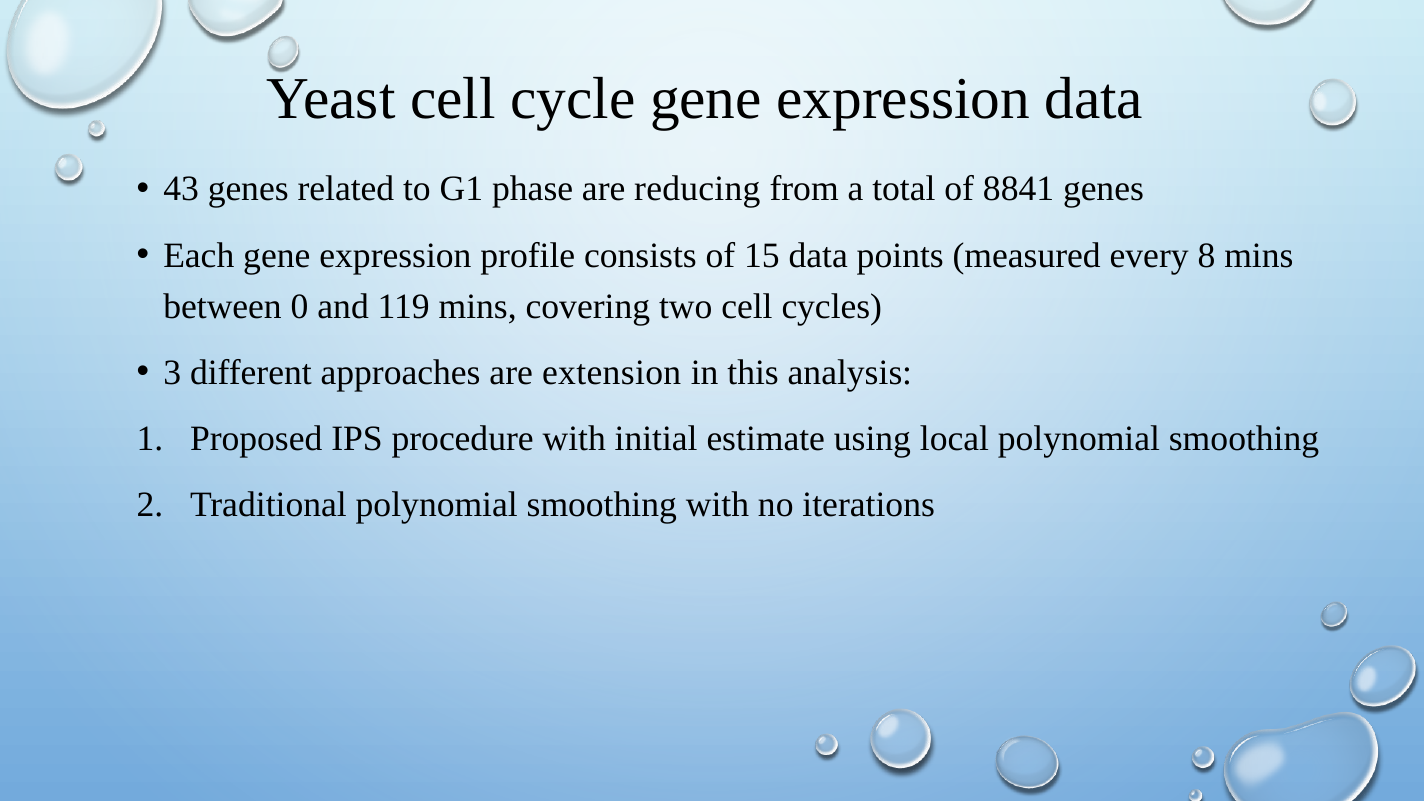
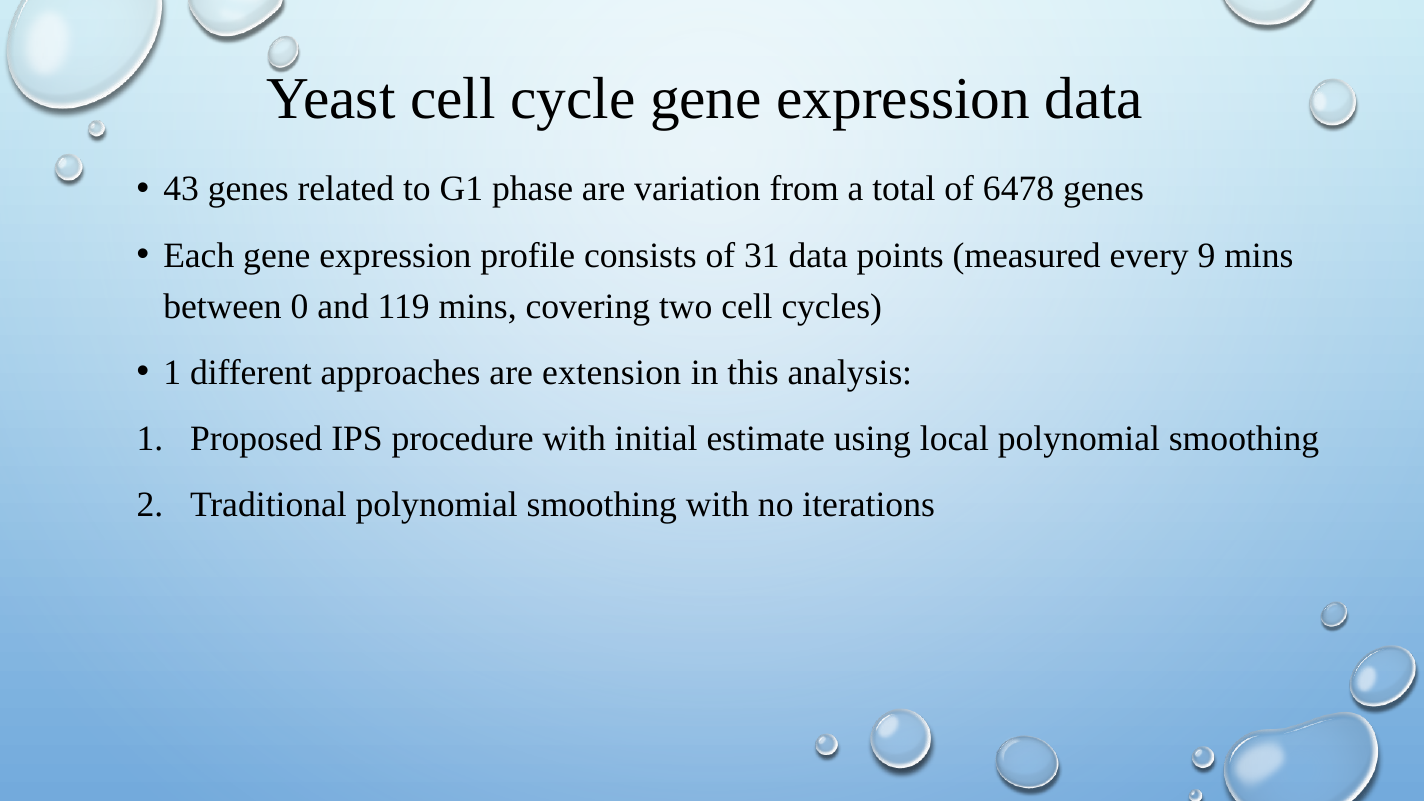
reducing: reducing -> variation (697, 189)
8841: 8841 -> 6478 (1019, 189)
15: 15 -> 31 (762, 255)
8: 8 -> 9 (1206, 255)
3: 3 -> 1 (172, 373)
